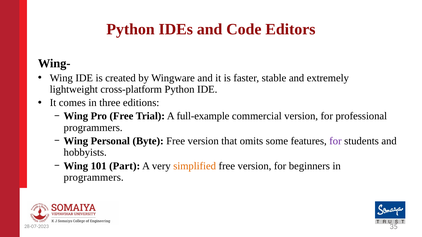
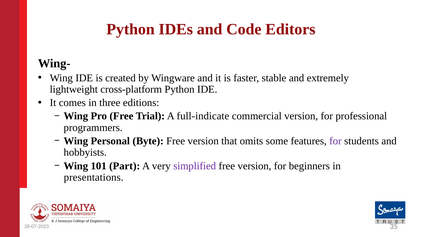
full-example: full-example -> full-indicate (203, 116)
simplified colour: orange -> purple (195, 166)
programmers: programmers -> presentations (94, 178)
